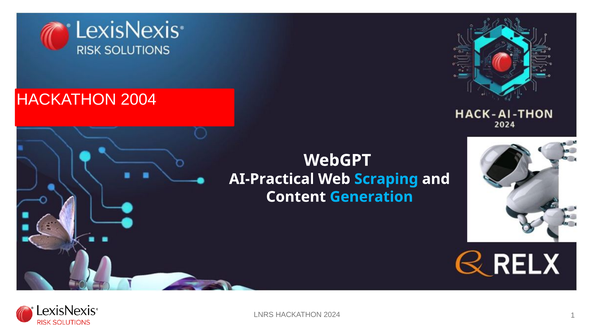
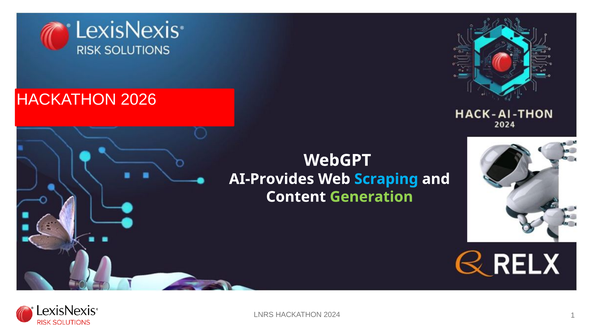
2004: 2004 -> 2026 (139, 100)
AI-Practical: AI-Practical -> AI-Provides (272, 179)
Generation colour: light blue -> light green (371, 197)
